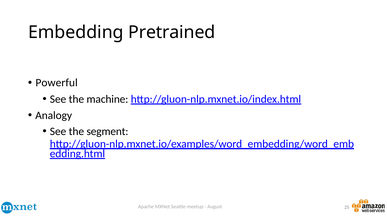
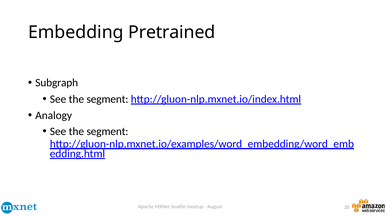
Powerful: Powerful -> Subgraph (57, 83)
machine: machine -> segment (107, 99)
